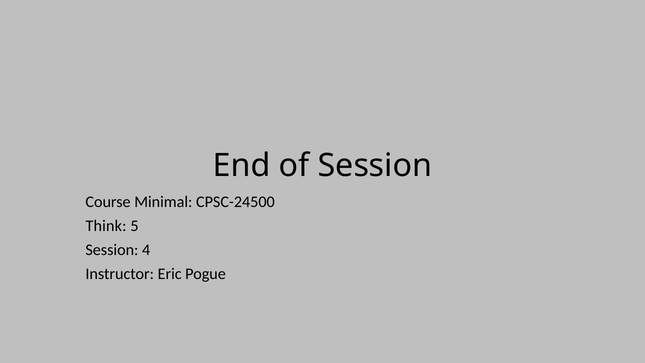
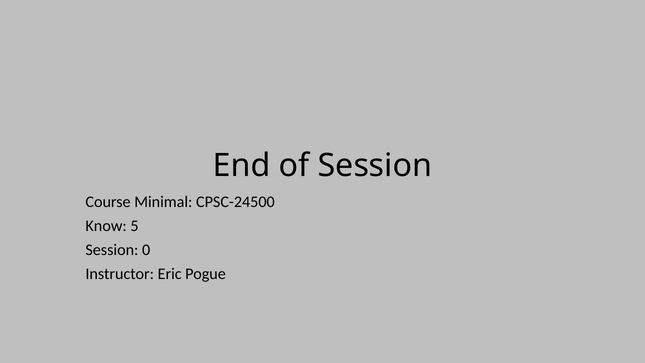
Think: Think -> Know (106, 226)
4: 4 -> 0 (146, 250)
